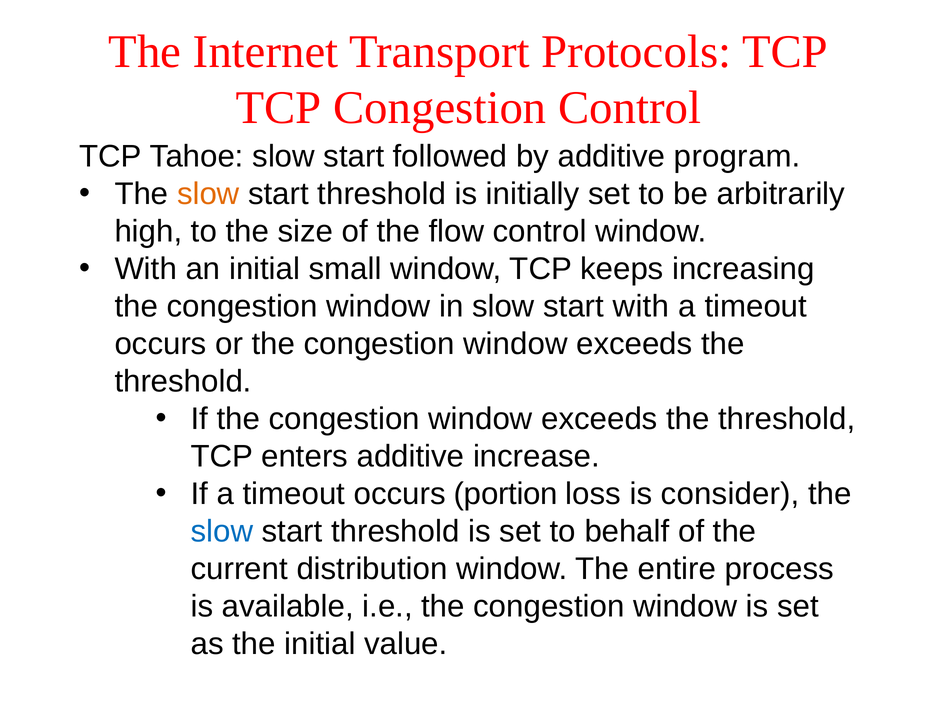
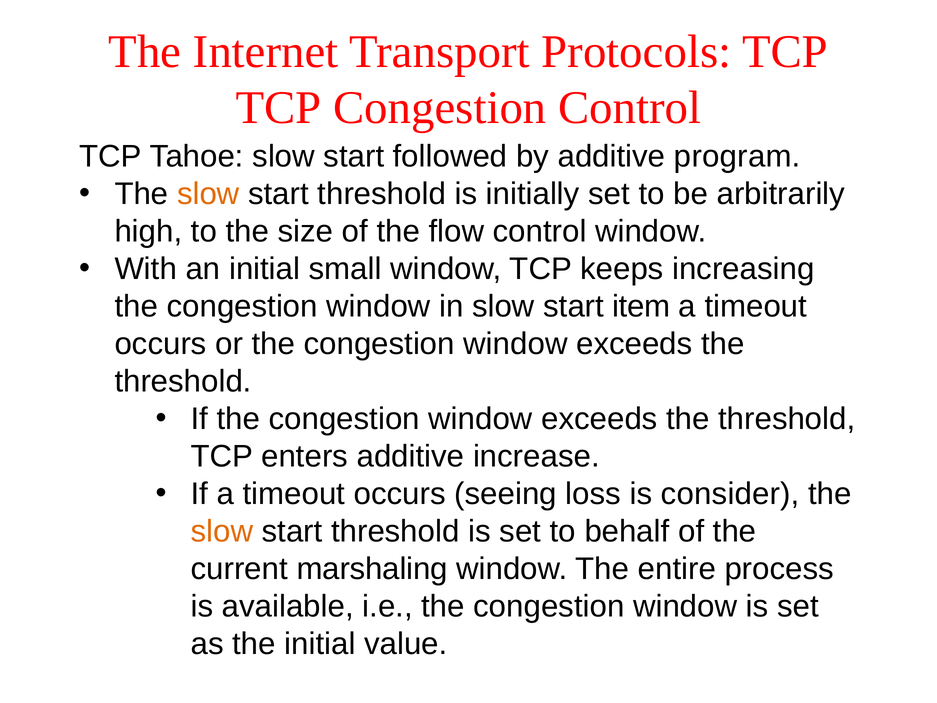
start with: with -> item (641, 306)
portion: portion -> seeing (506, 494)
slow colour: blue -> orange (222, 531)
distribution: distribution -> marshaling (372, 569)
